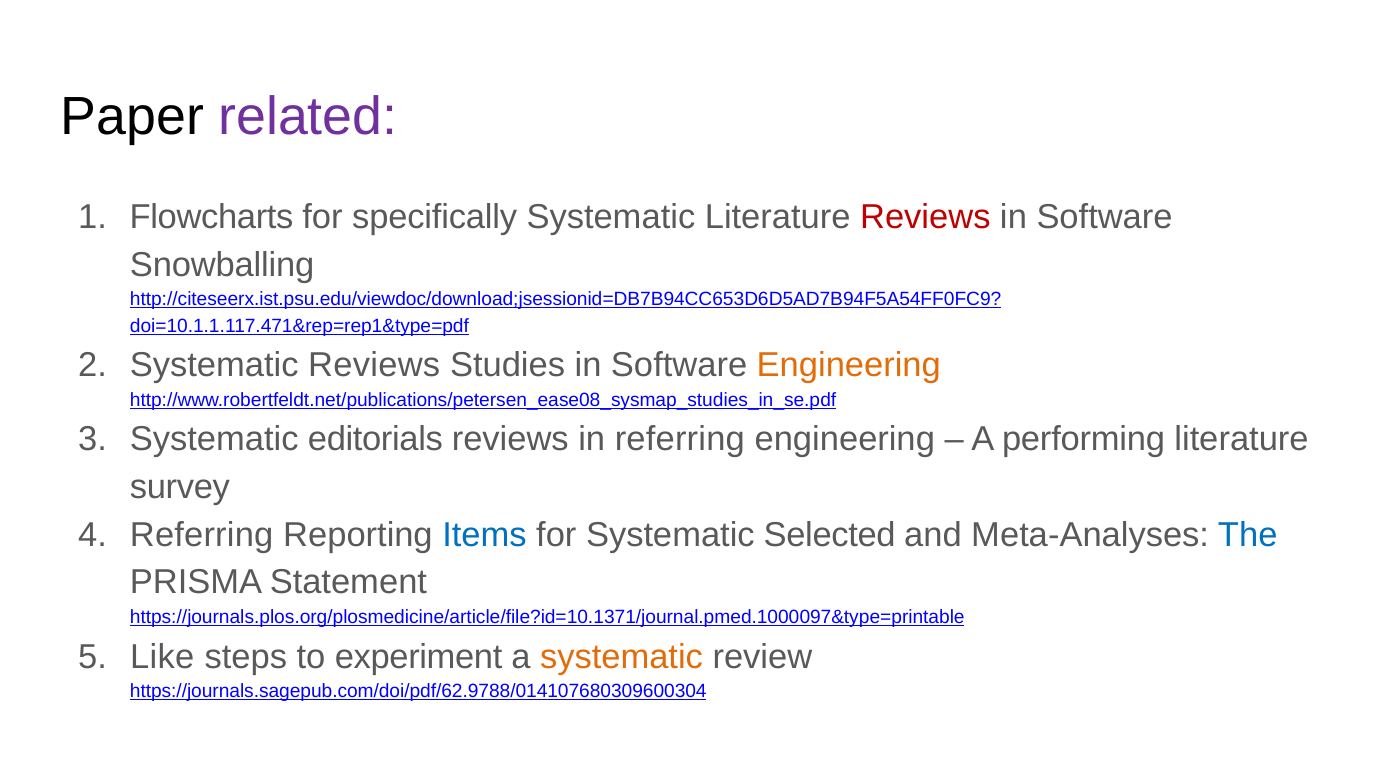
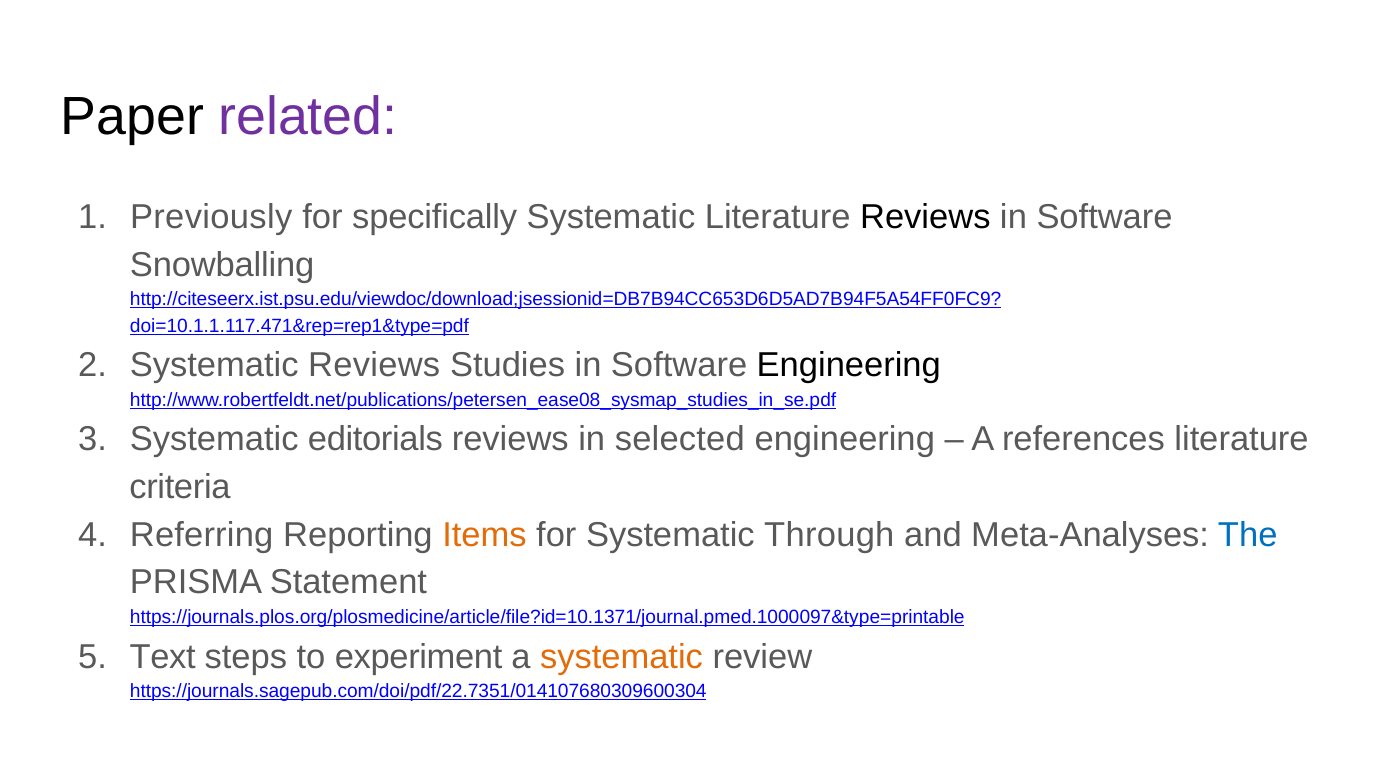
Flowcharts: Flowcharts -> Previously (211, 217)
Reviews colour: red -> black (925, 217)
Engineering colour: orange -> black (849, 365)
in referring: referring -> selected (680, 439)
performing: performing -> references (1083, 439)
survey: survey -> criteria (180, 487)
Items colour: blue -> orange (485, 535)
Selected: Selected -> Through (829, 535)
Like: Like -> Text (163, 656)
https://journals.sagepub.com/doi/pdf/62.9788/014107680309600304: https://journals.sagepub.com/doi/pdf/62.9788/014107680309600304 -> https://journals.sagepub.com/doi/pdf/22.7351/014107680309600304 (418, 691)
